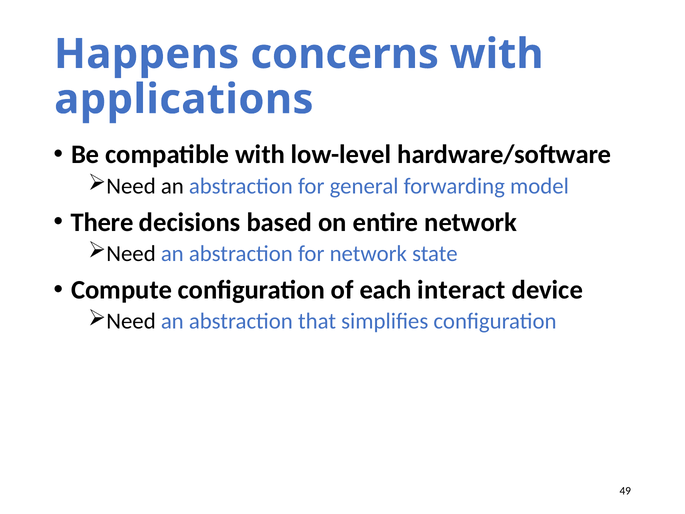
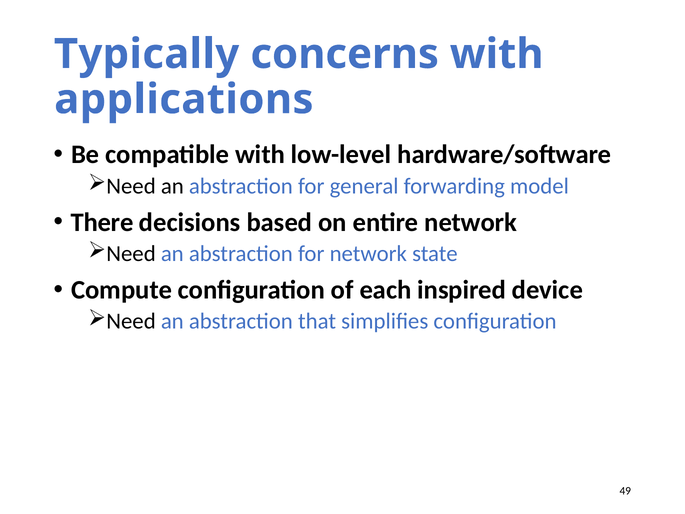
Happens: Happens -> Typically (147, 54)
interact: interact -> inspired (462, 290)
